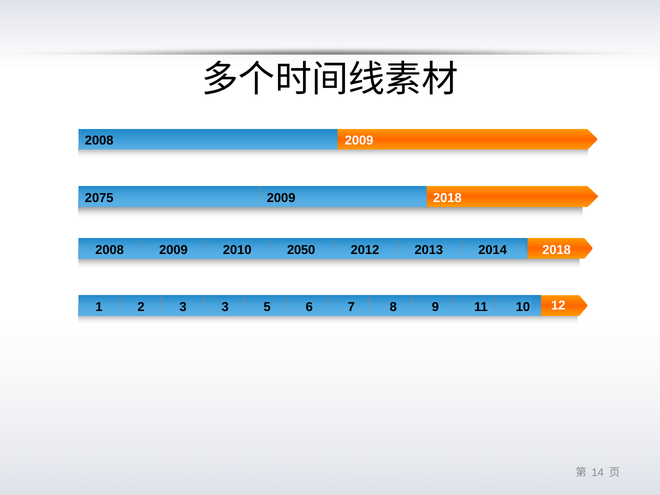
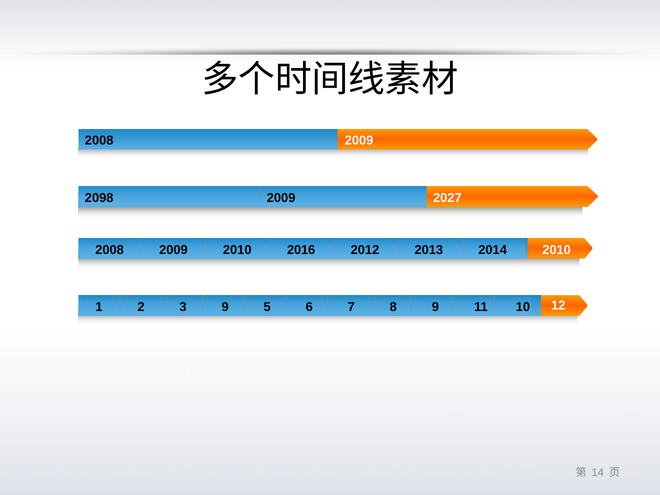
2075: 2075 -> 2098 (99, 198)
2009 2018: 2018 -> 2027 (447, 198)
2050: 2050 -> 2016 (301, 250)
2014 2018: 2018 -> 2010 (557, 250)
3 3: 3 -> 9 (225, 307)
